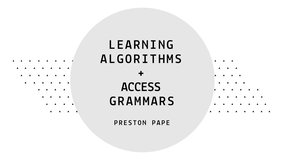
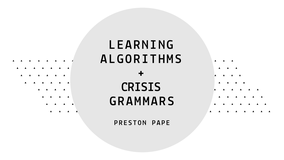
ACCESS: ACCESS -> CRISIS (141, 87)
